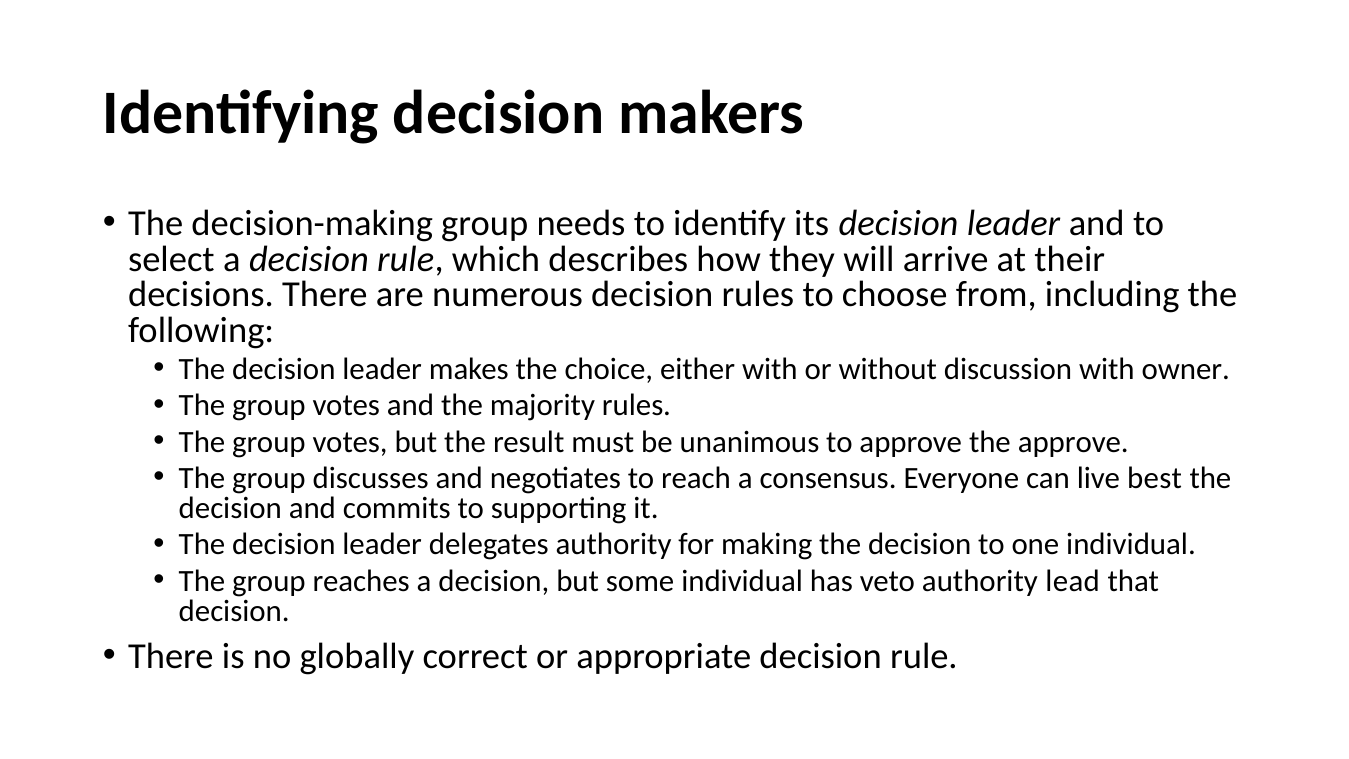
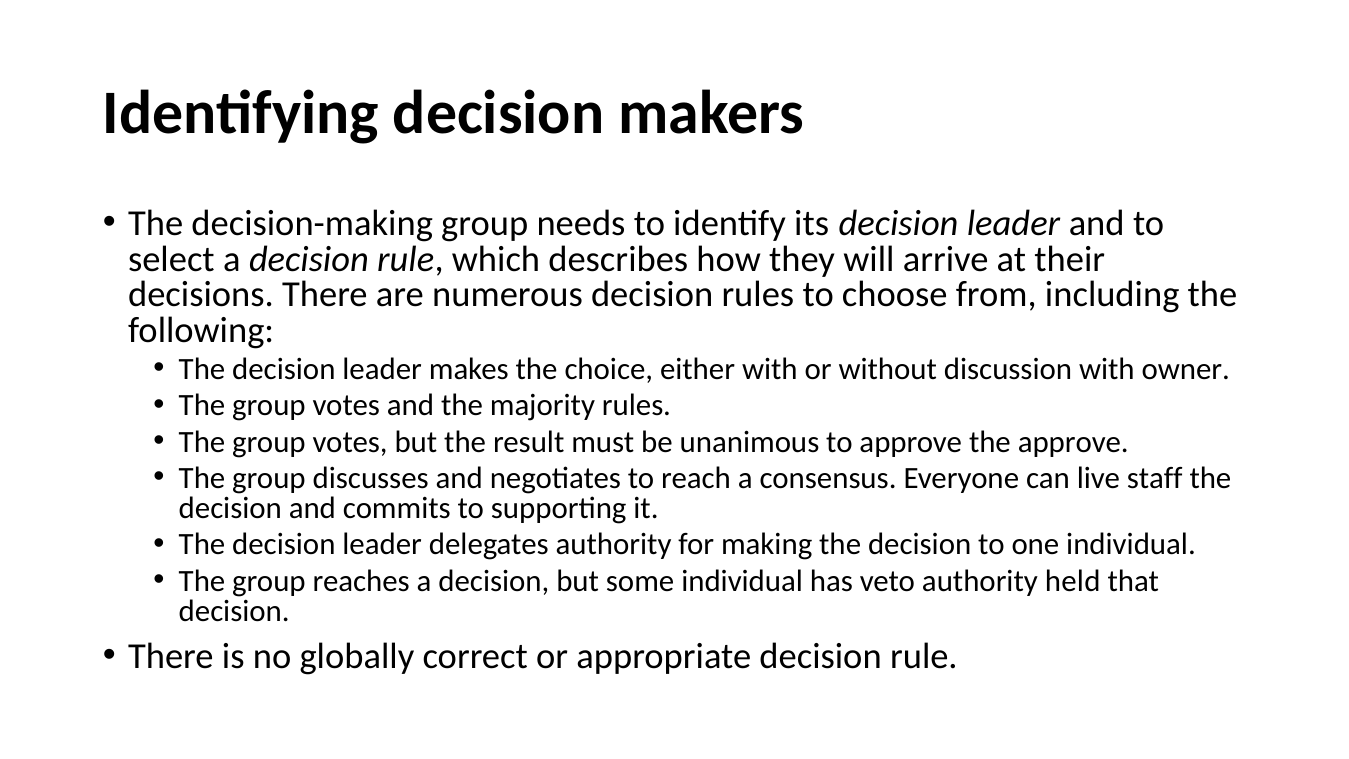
best: best -> staff (1155, 478)
lead: lead -> held (1073, 581)
